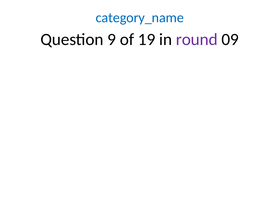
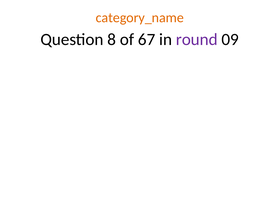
category_name colour: blue -> orange (140, 18)
9: 9 -> 8 (112, 40)
19: 19 -> 67 (147, 40)
